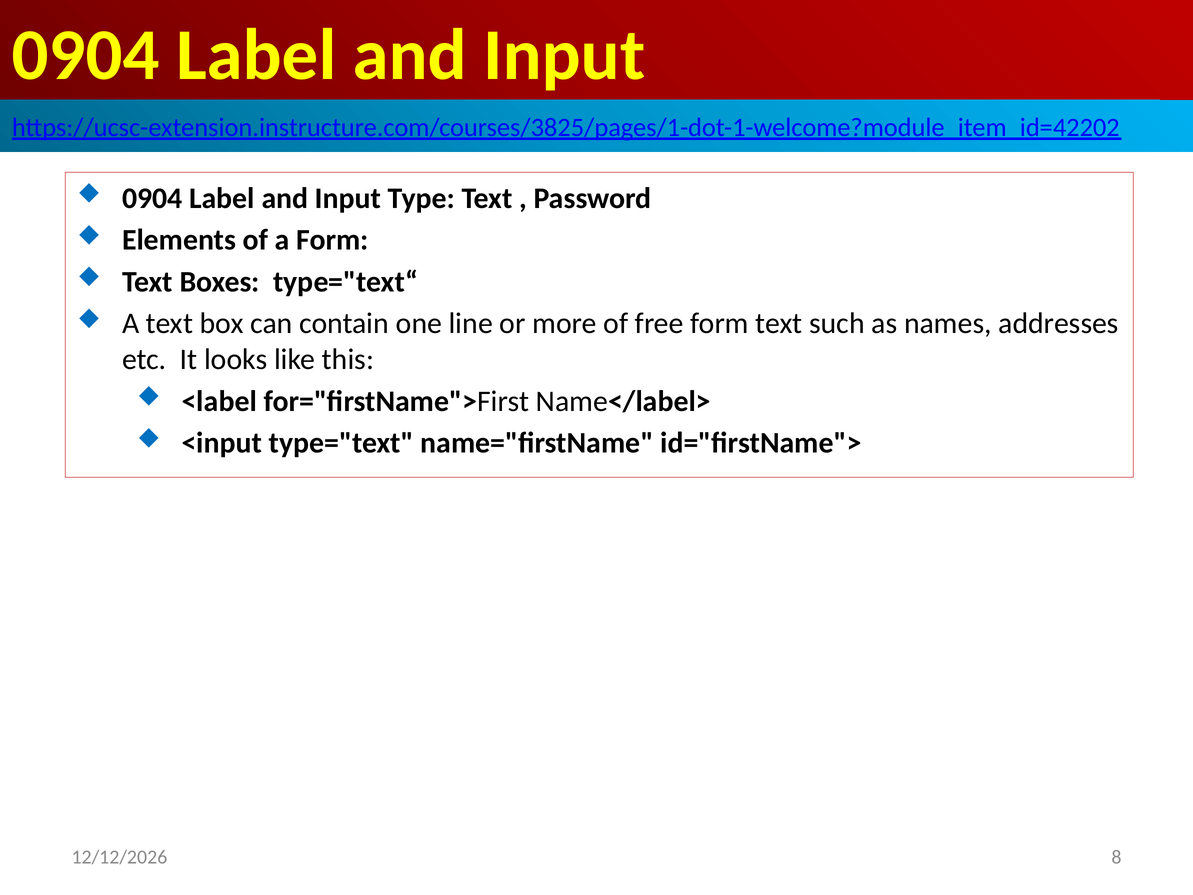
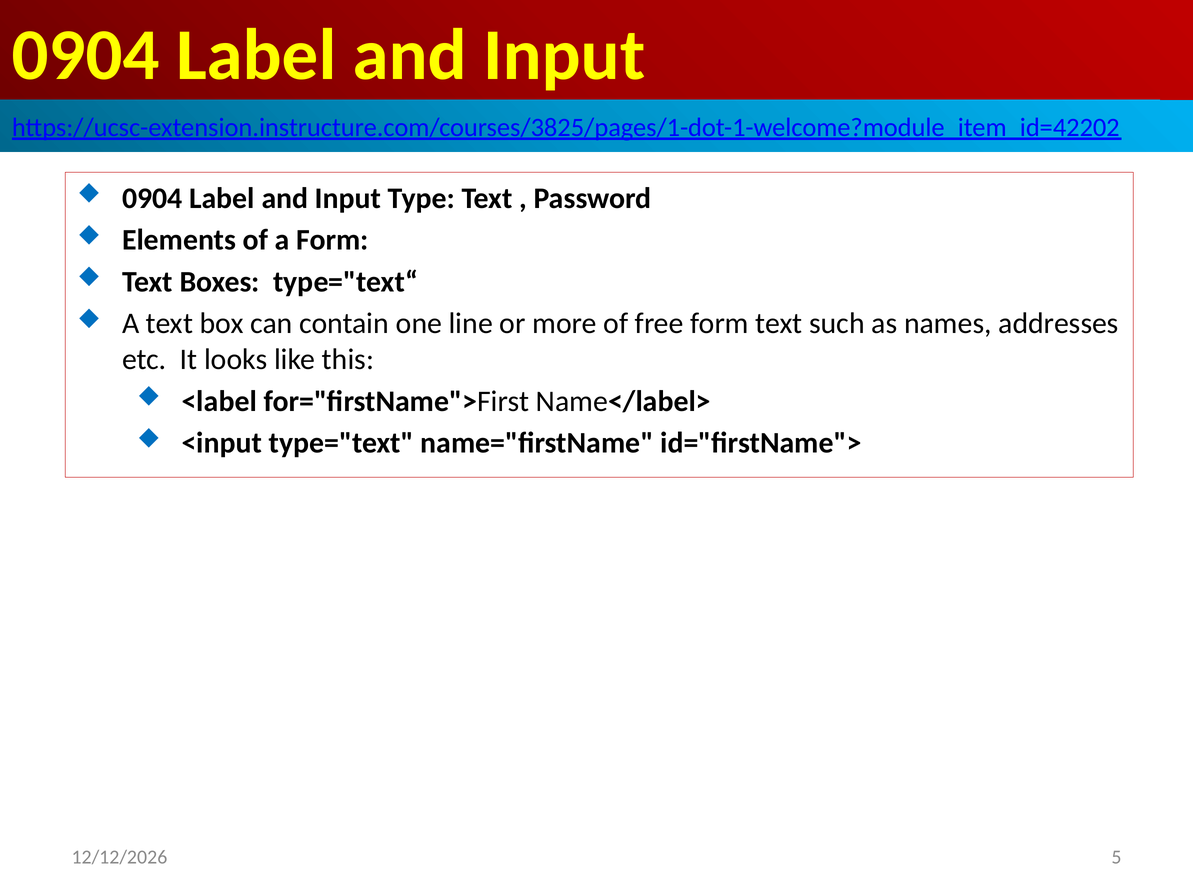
8: 8 -> 5 (1116, 857)
